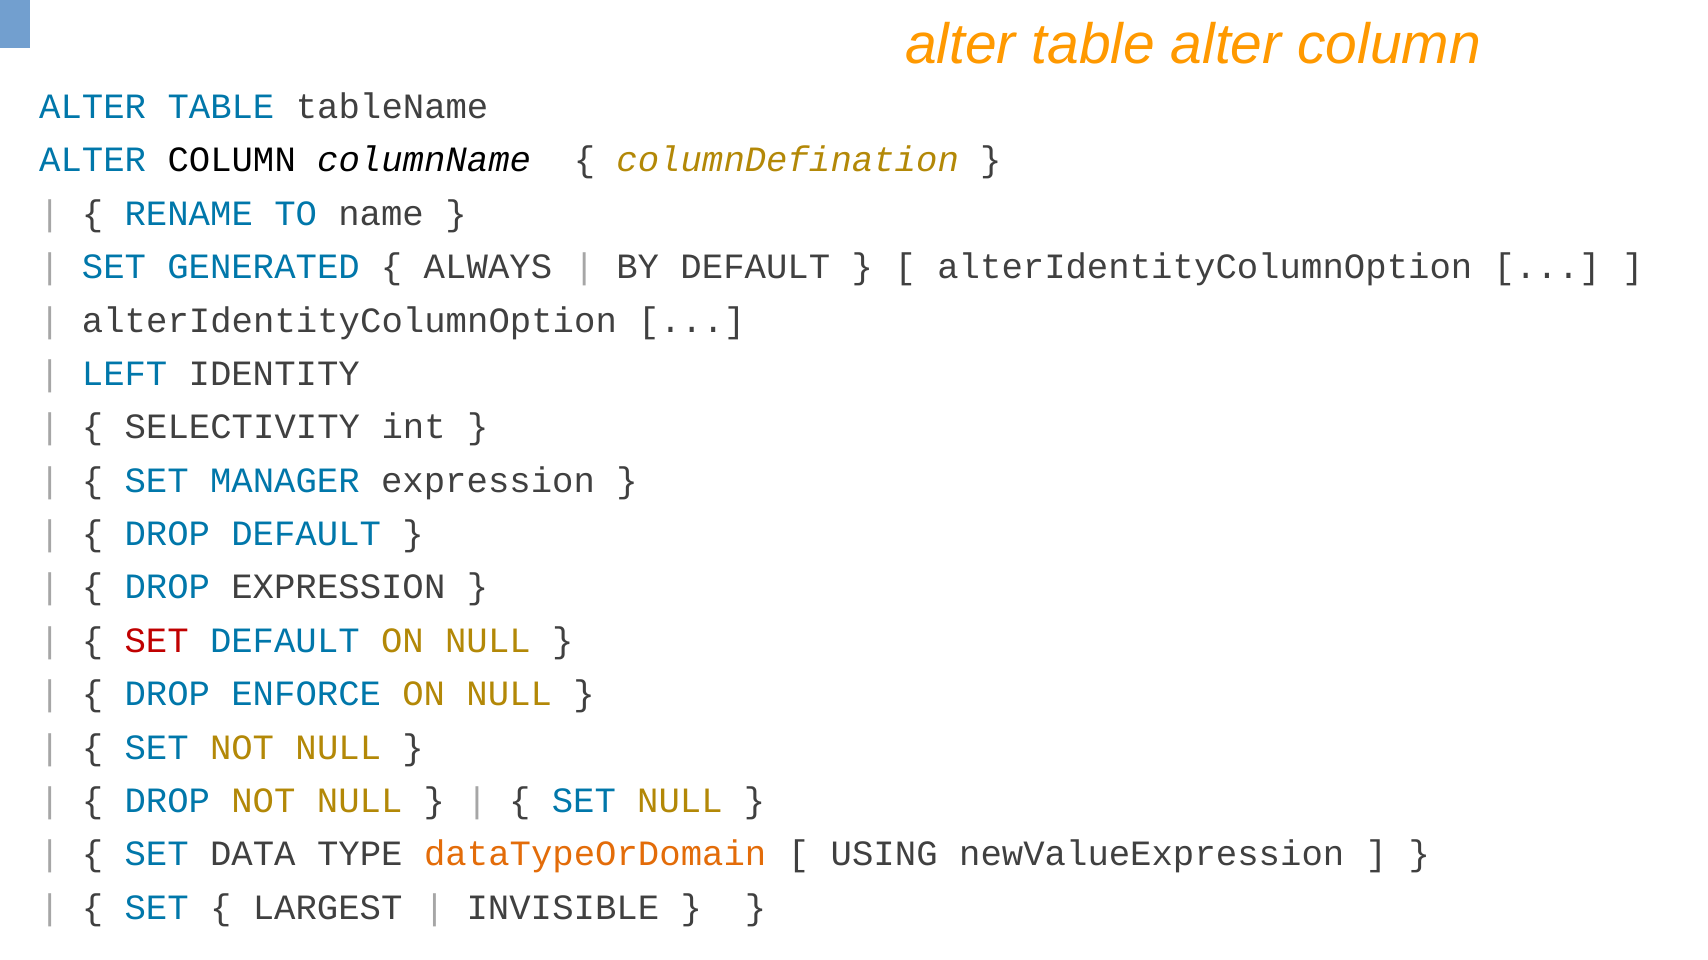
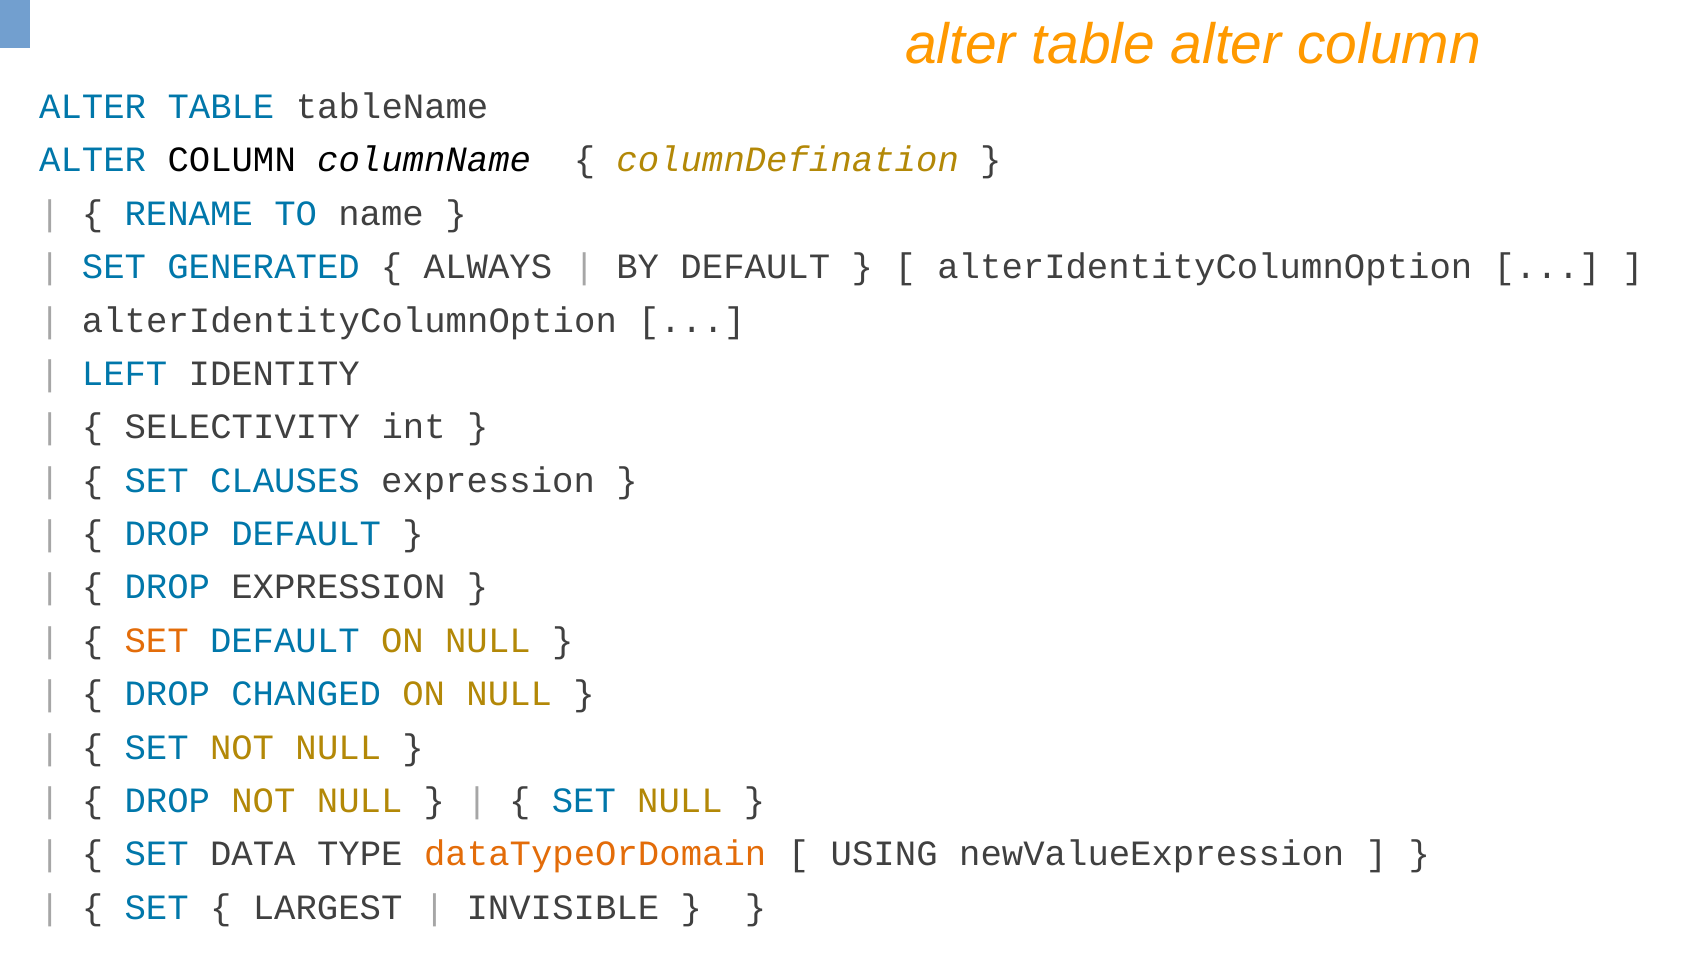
MANAGER: MANAGER -> CLAUSES (285, 481)
SET colour: red -> orange (157, 641)
ENFORCE: ENFORCE -> CHANGED (306, 694)
